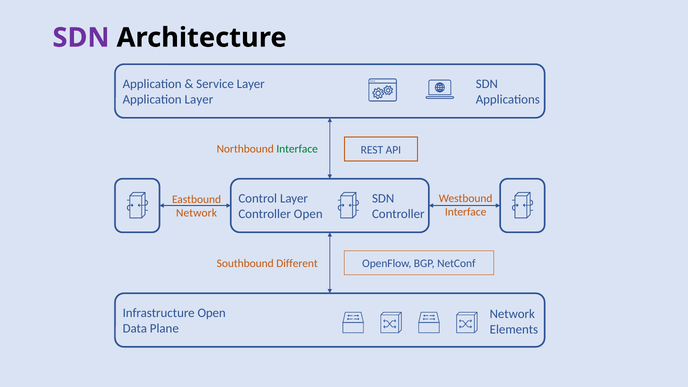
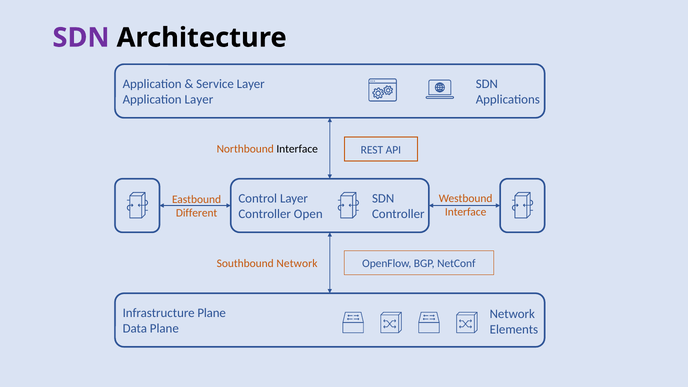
Interface colour: green -> black (297, 149)
Network: Network -> Different (197, 213)
Southbound Different: Different -> Network (297, 263)
Infrastructure Open: Open -> Plane (212, 313)
